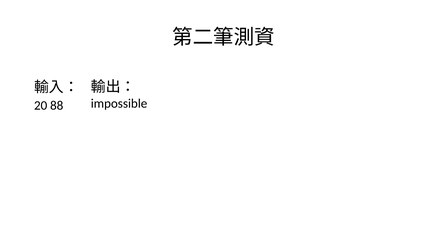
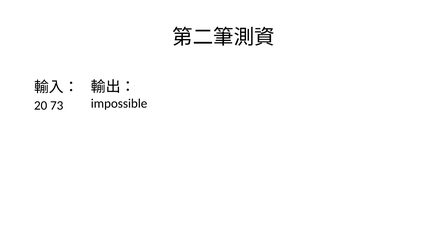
88: 88 -> 73 (57, 106)
